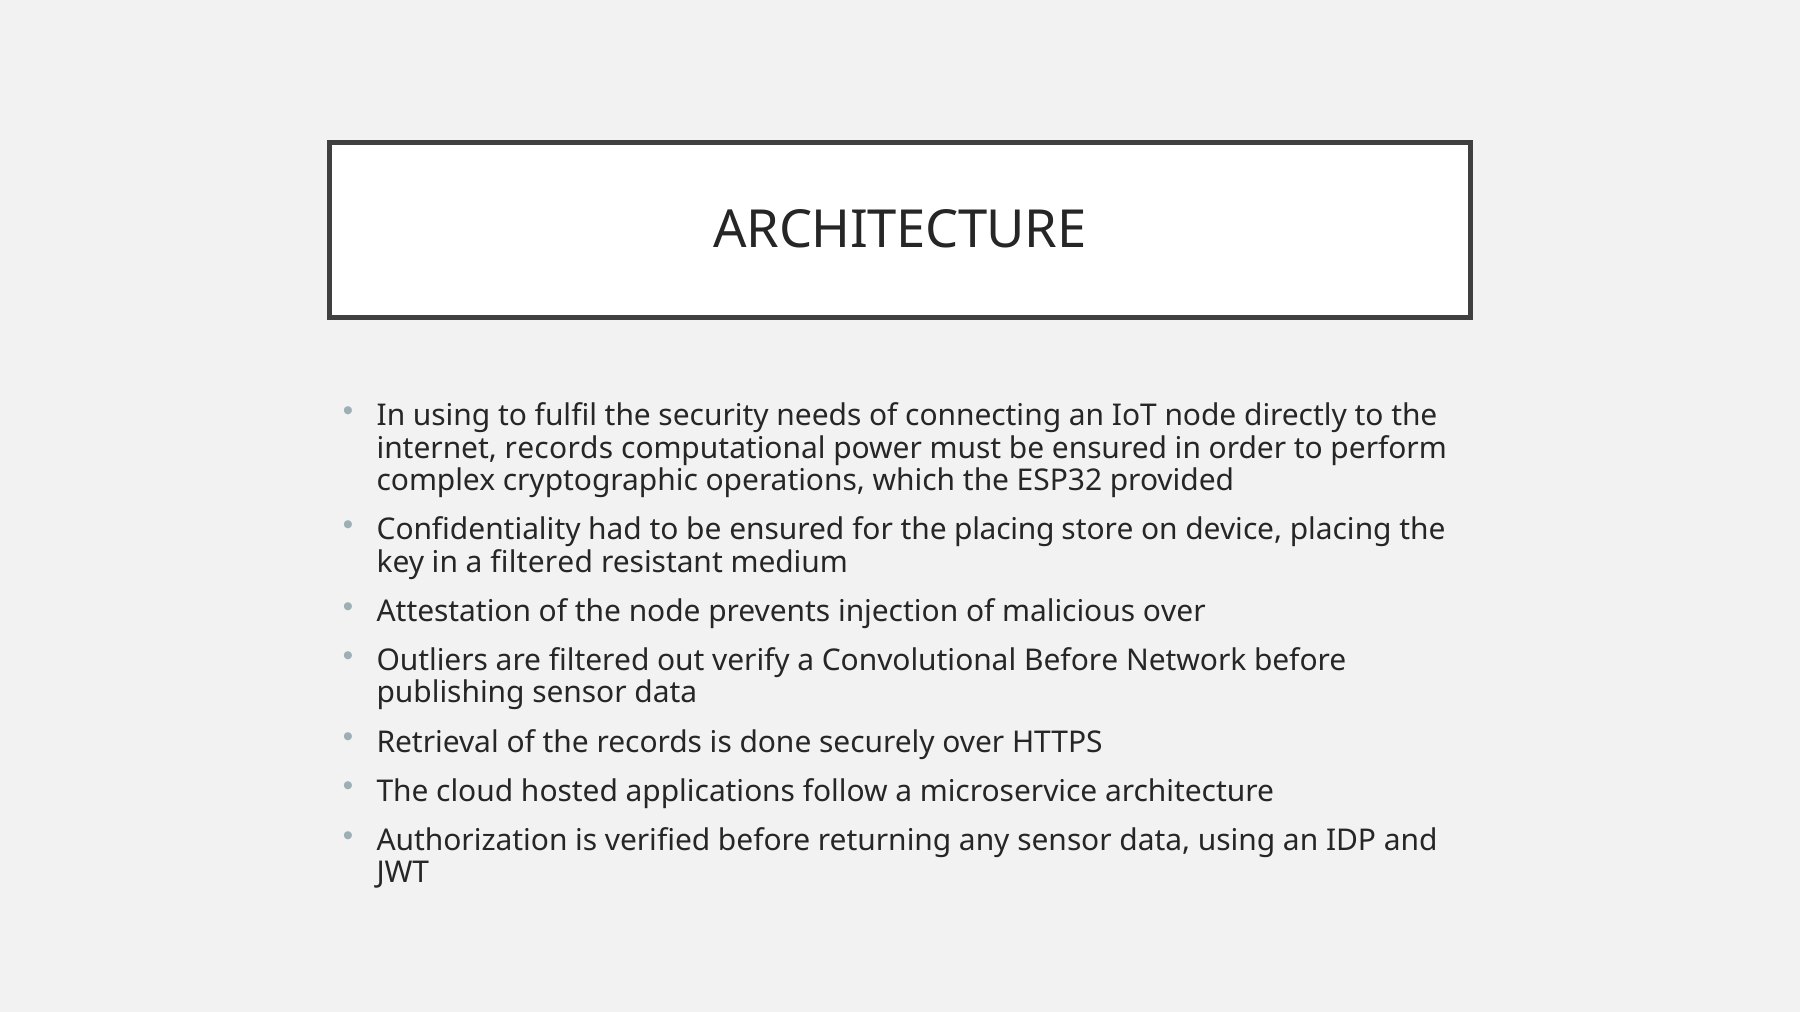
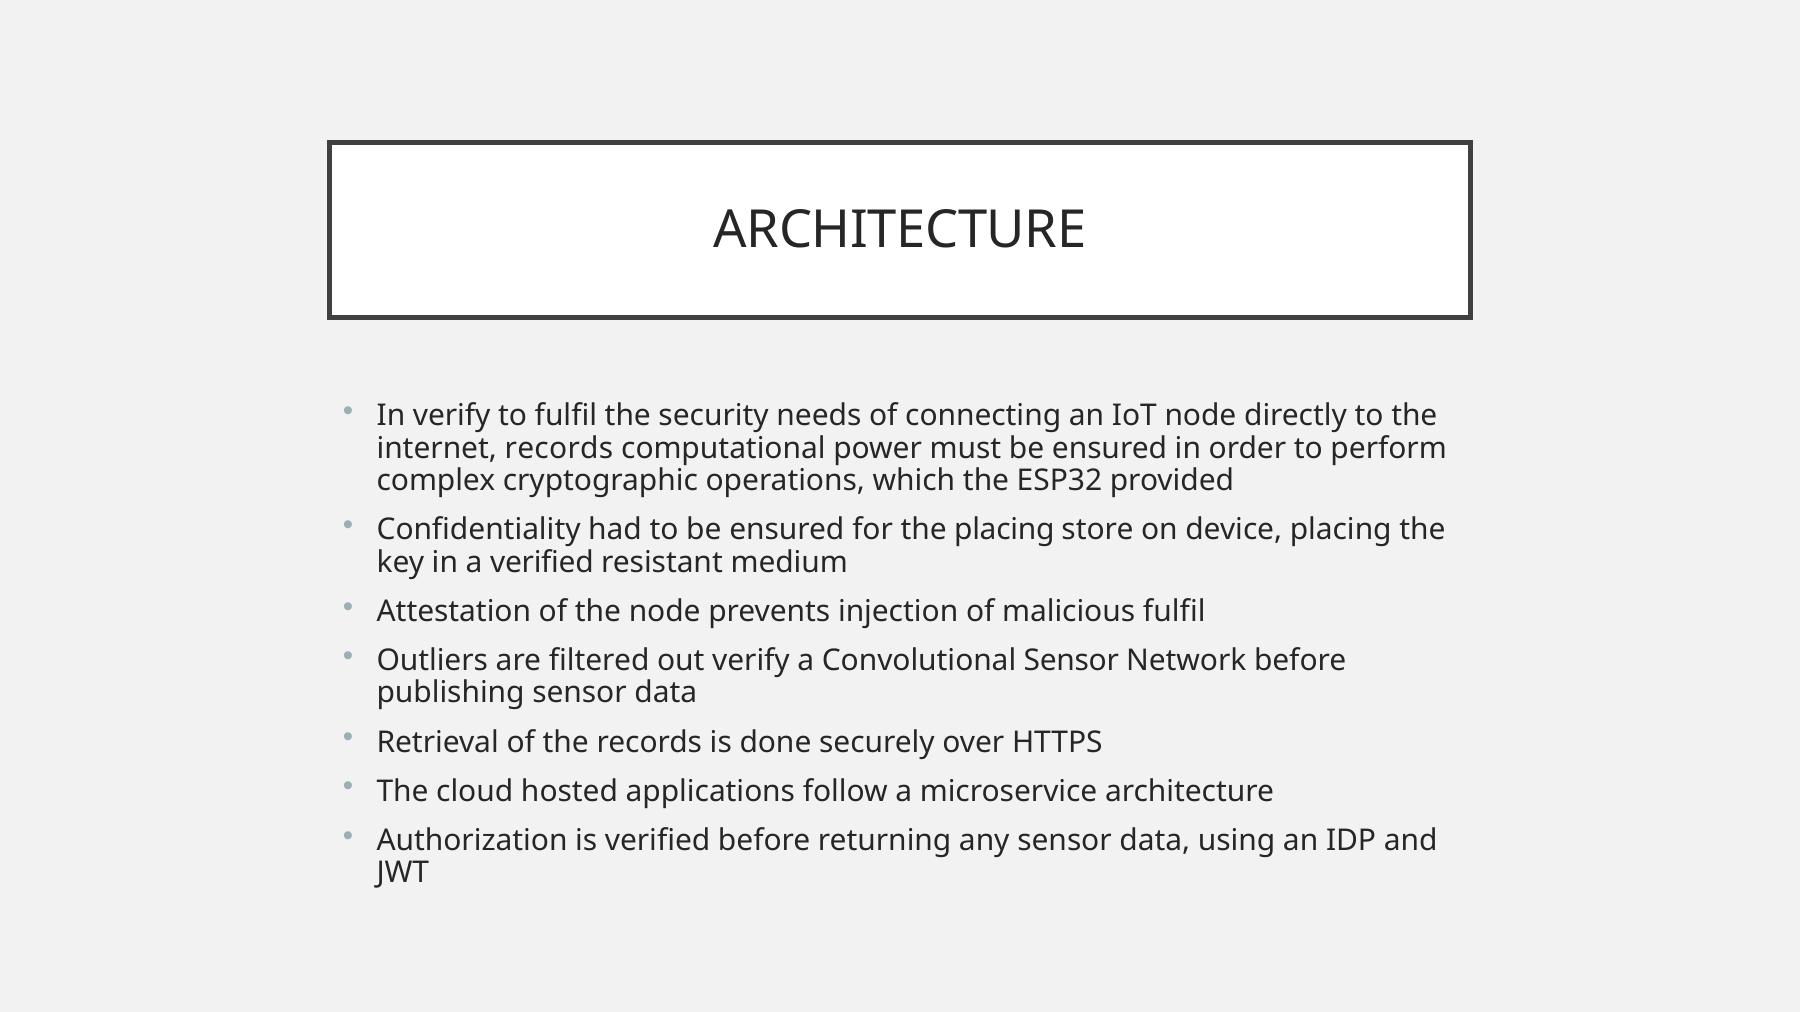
In using: using -> verify (452, 416)
a filtered: filtered -> verified (542, 563)
malicious over: over -> fulfil (1174, 612)
Convolutional Before: Before -> Sensor (1071, 661)
